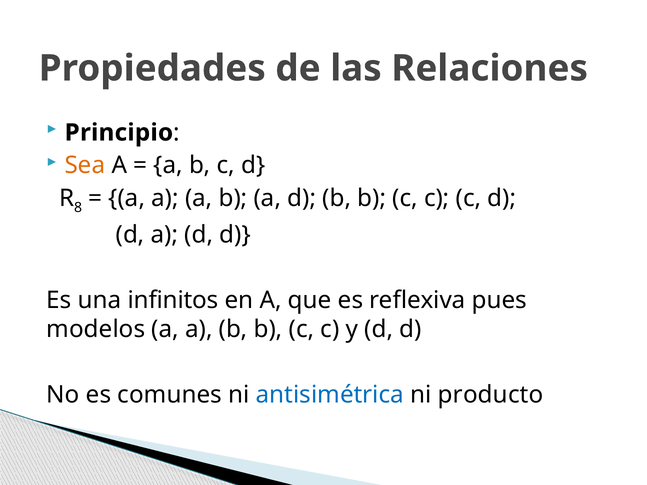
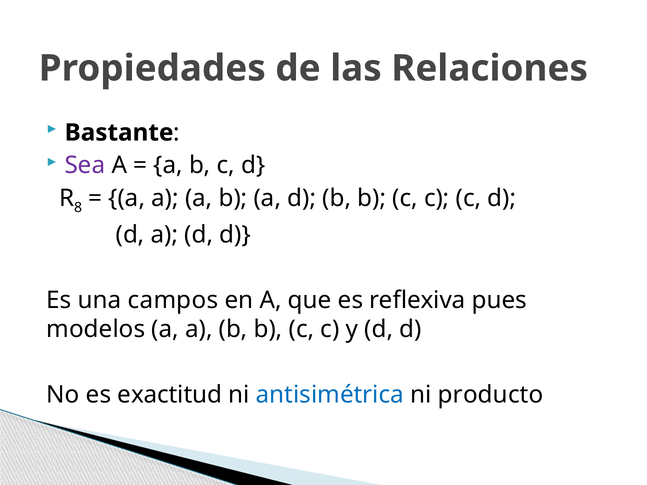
Principio: Principio -> Bastante (119, 133)
Sea colour: orange -> purple (85, 165)
infinitos: infinitos -> campos (173, 300)
comunes: comunes -> exactitud (170, 395)
